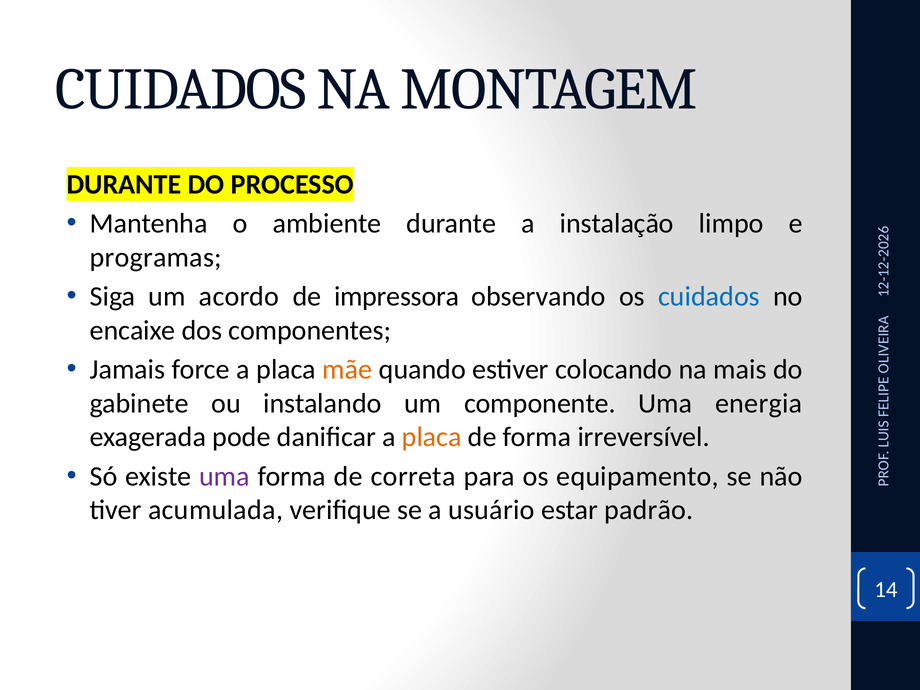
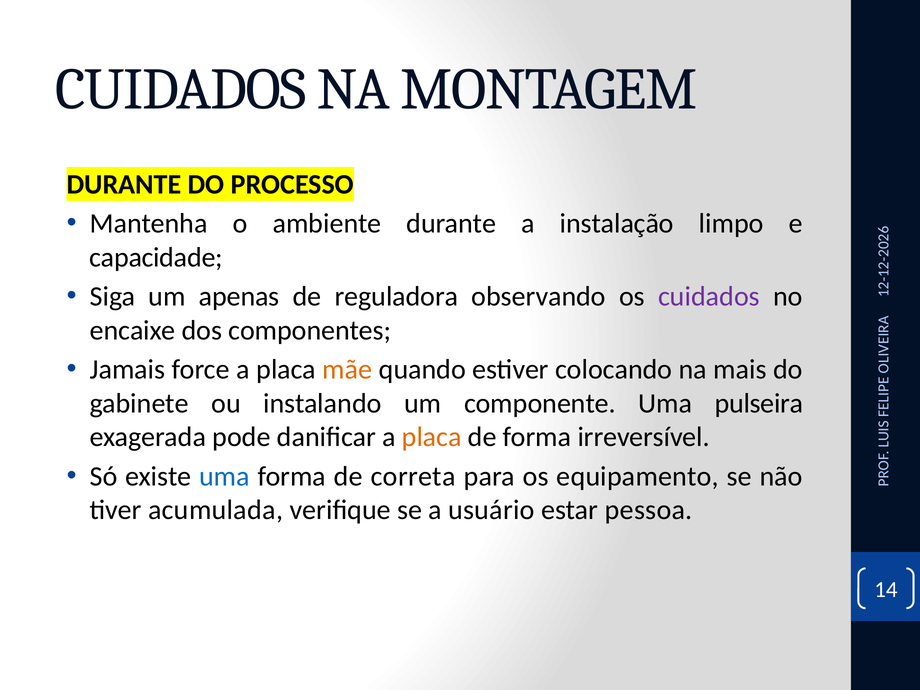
programas: programas -> capacidade (156, 257)
acordo: acordo -> apenas (239, 297)
impressora: impressora -> reguladora (396, 297)
cuidados colour: blue -> purple (709, 297)
energia: energia -> pulseira (759, 403)
uma colour: purple -> blue (224, 476)
padrão: padrão -> pessoa (649, 510)
